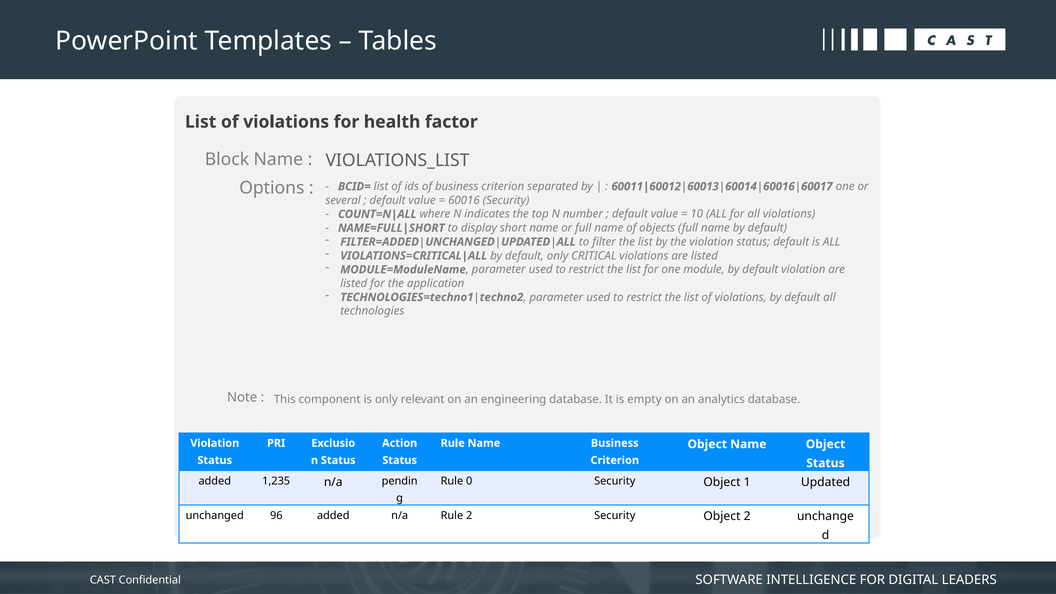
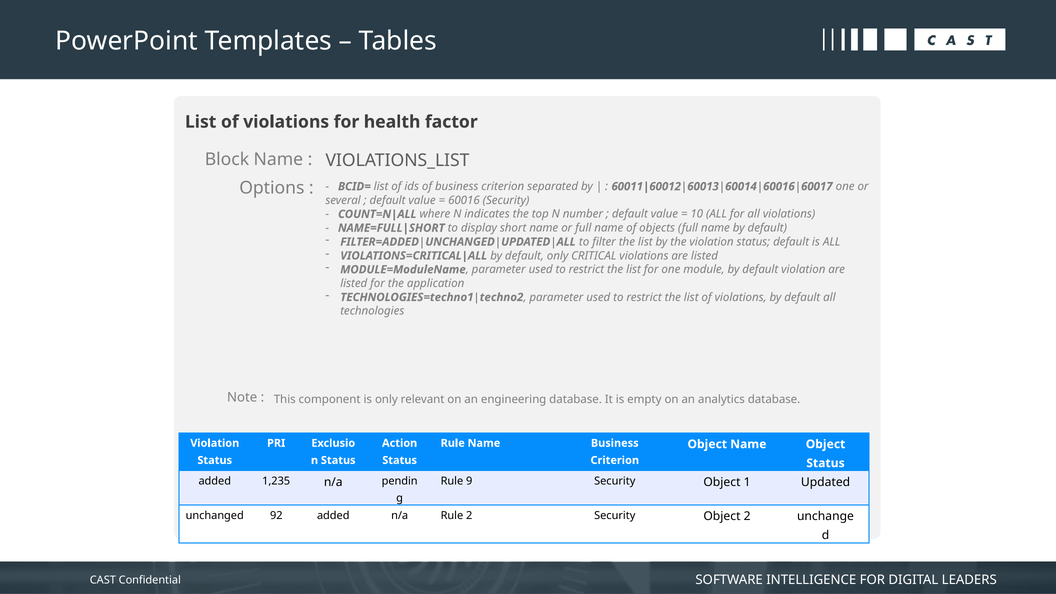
0: 0 -> 9 (469, 481)
96: 96 -> 92 (276, 515)
